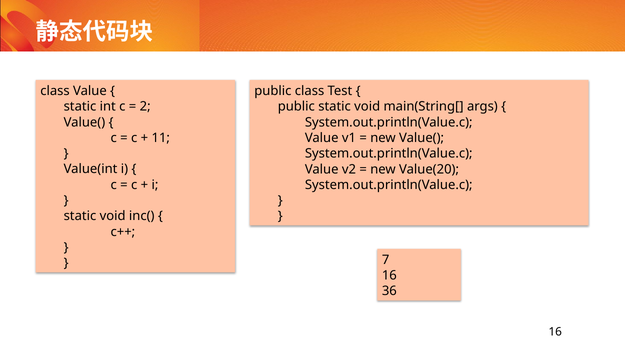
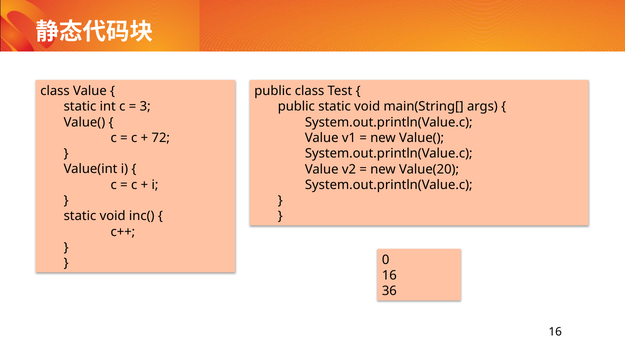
2: 2 -> 3 (145, 106)
11: 11 -> 72 (161, 138)
7: 7 -> 0 (386, 260)
